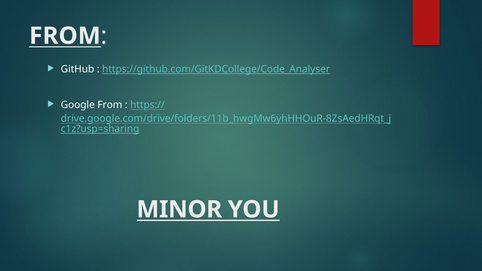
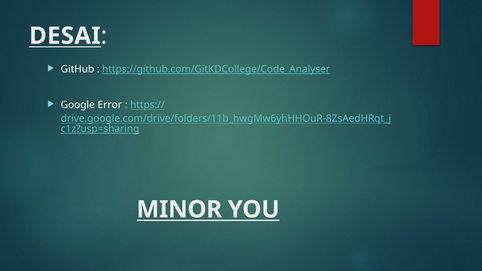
FROM: FROM -> DESAI (65, 36)
Google From: From -> Error (110, 105)
